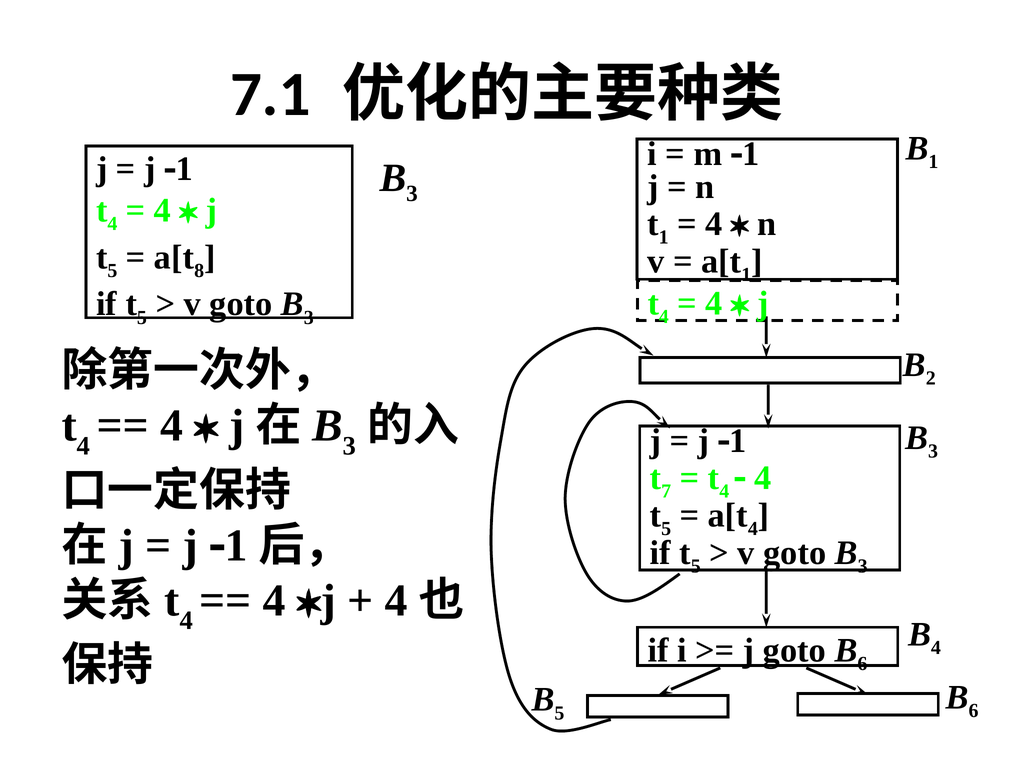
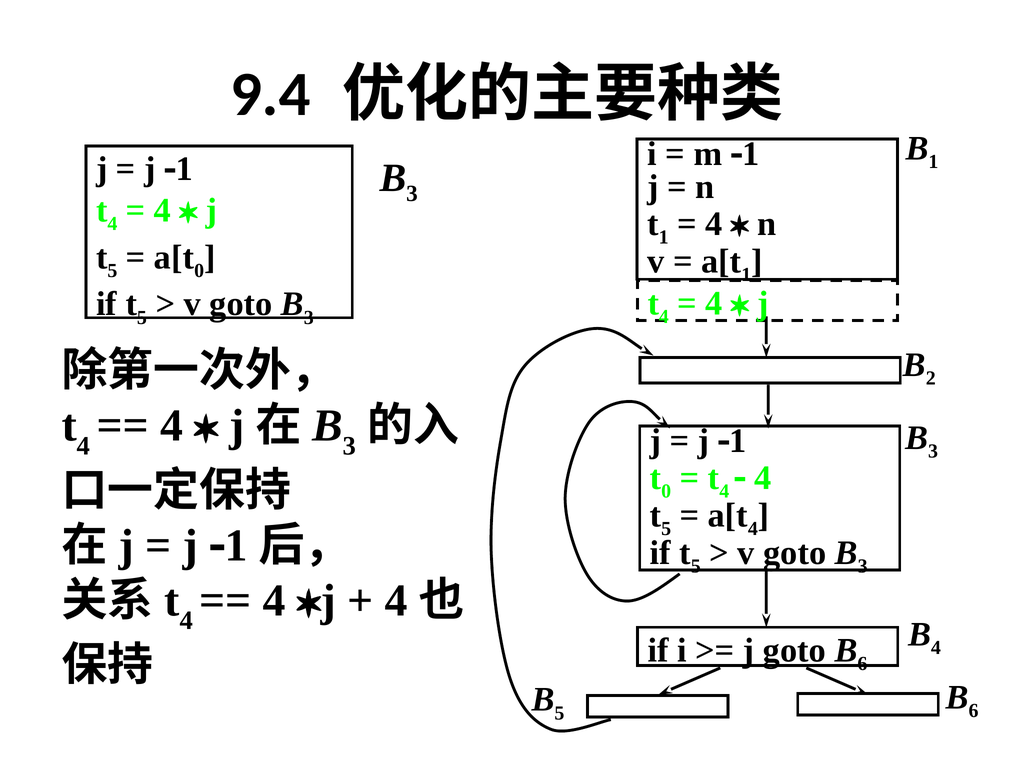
7.1: 7.1 -> 9.4 (270, 95)
8: 8 -> 0 (199, 271)
7: 7 -> 0 (666, 491)
